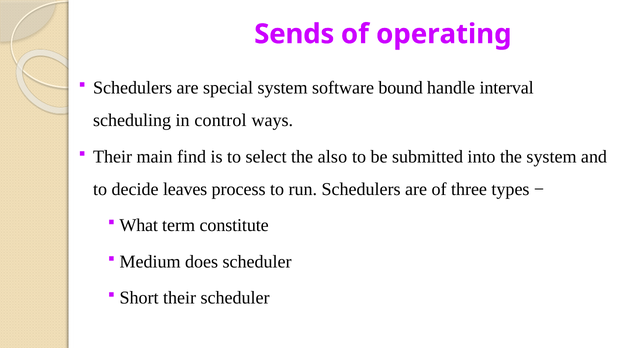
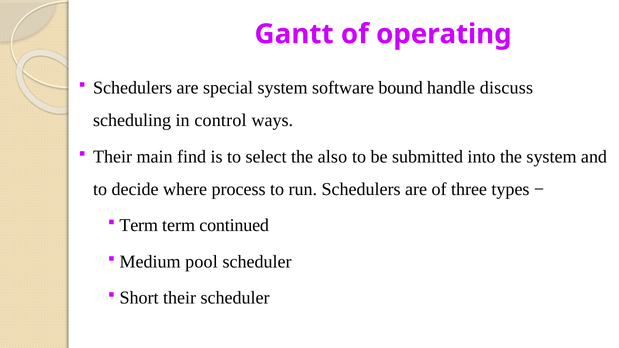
Sends: Sends -> Gantt (294, 34)
interval: interval -> discuss (506, 88)
leaves: leaves -> where (185, 189)
What: What -> Term (139, 226)
constitute: constitute -> continued (234, 226)
does: does -> pool (201, 262)
